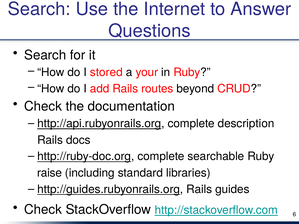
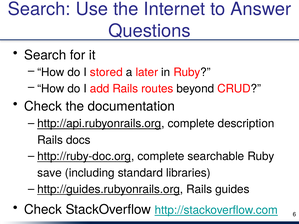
your: your -> later (147, 72)
raise: raise -> save (50, 173)
